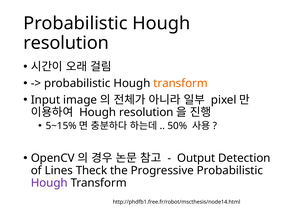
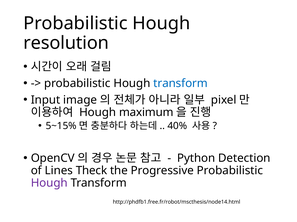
transform colour: orange -> blue (181, 84)
resolution: resolution -> maximum (146, 113)
50%: 50% -> 40% (177, 126)
Output: Output -> Python (196, 159)
